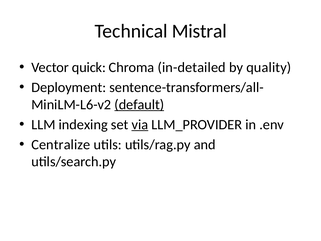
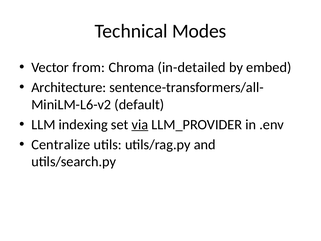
Mistral: Mistral -> Modes (199, 31)
quick: quick -> from (89, 67)
quality: quality -> embed (269, 67)
Deployment: Deployment -> Architecture (69, 87)
default underline: present -> none (139, 104)
